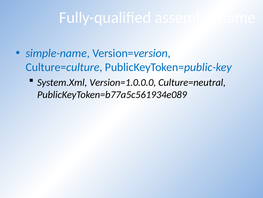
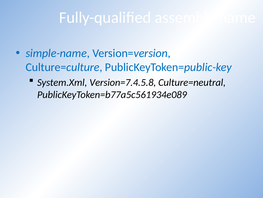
Version=1.0.0.0: Version=1.0.0.0 -> Version=7.4.5.8 (123, 82)
